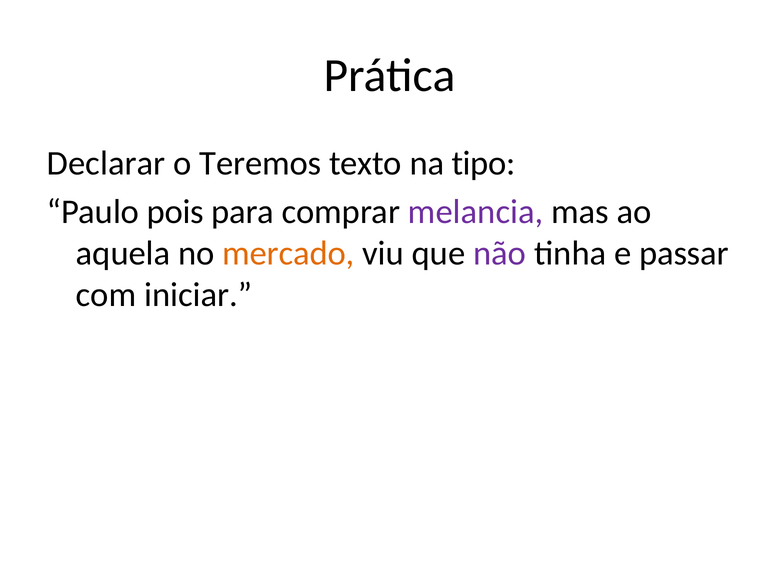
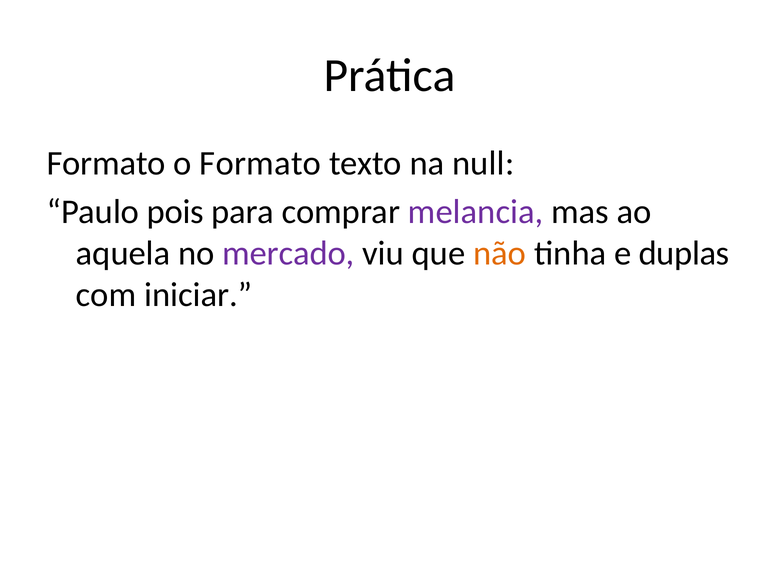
Declarar: Declarar -> Formato (106, 163)
o Teremos: Teremos -> Formato (260, 163)
tipo: tipo -> null (483, 163)
mercado colour: orange -> purple (288, 254)
não colour: purple -> orange (500, 254)
passar: passar -> duplas (684, 254)
